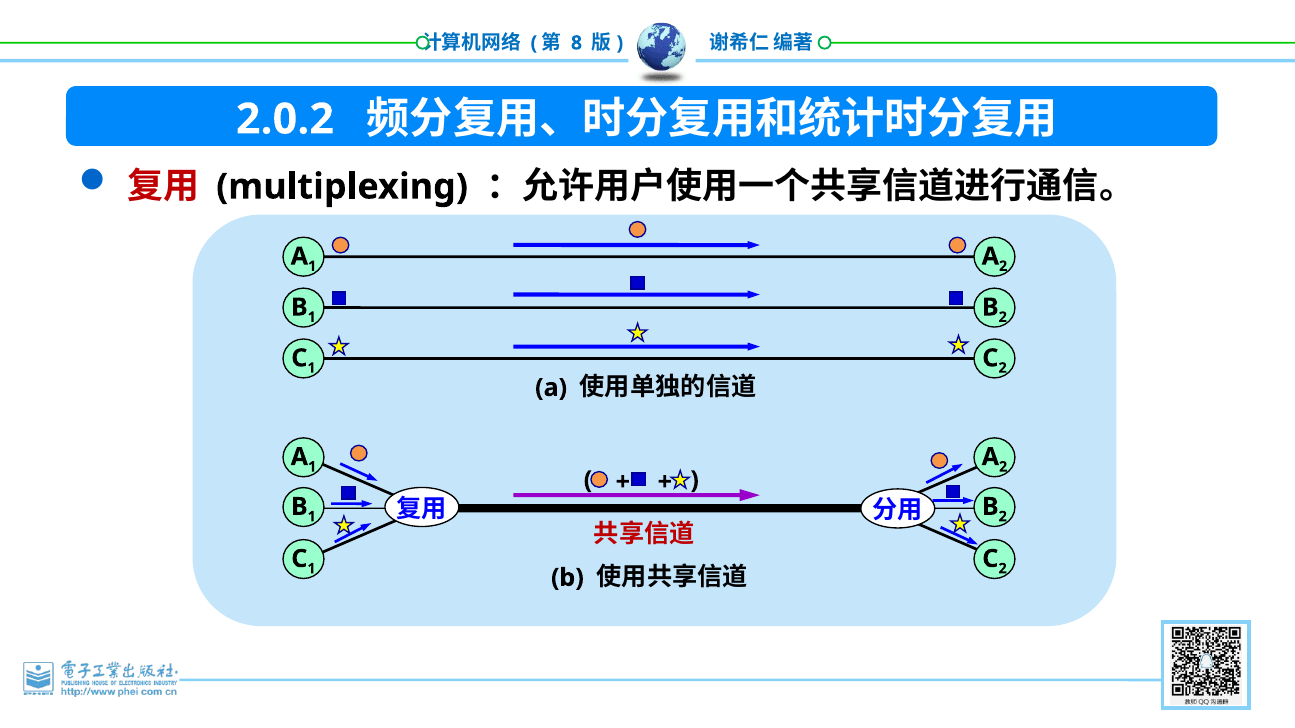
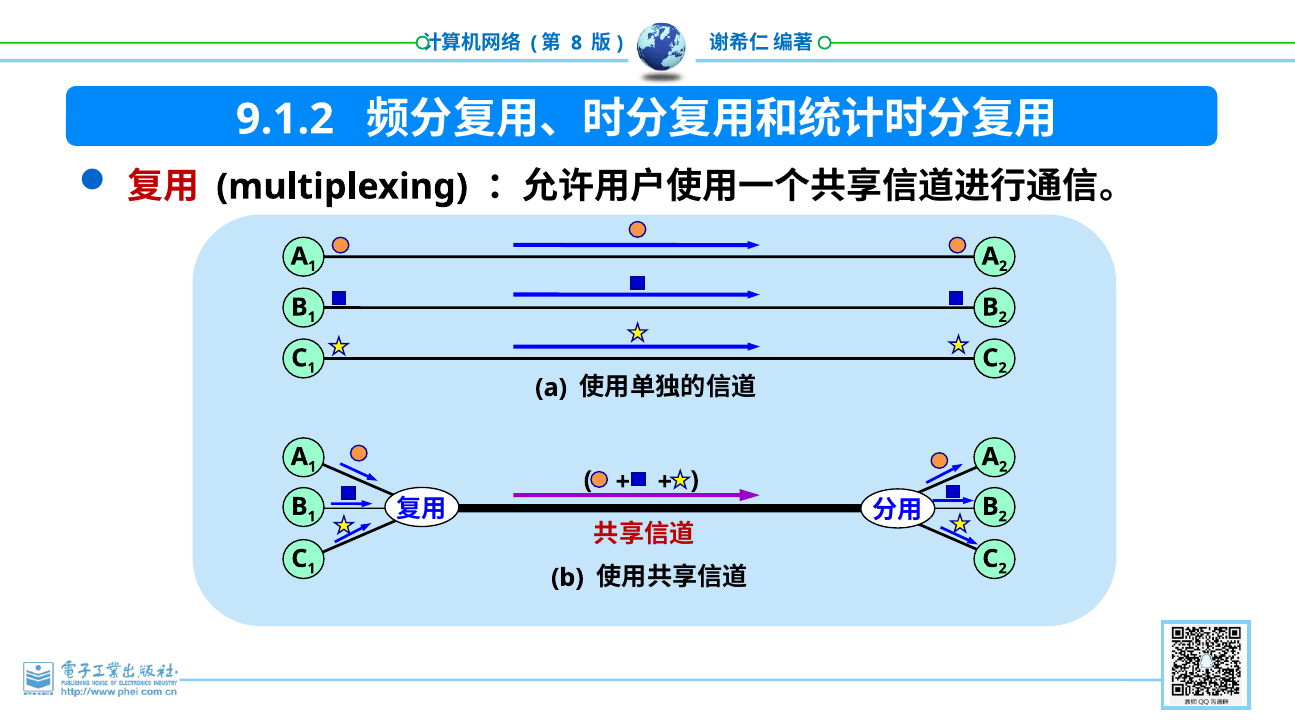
2.0.2: 2.0.2 -> 9.1.2 (285, 119)
